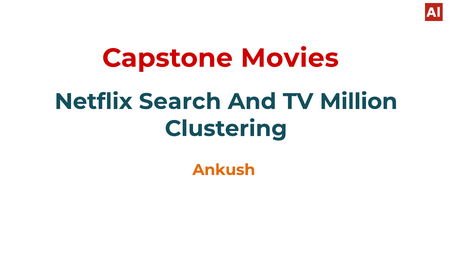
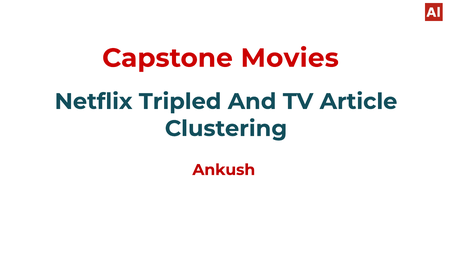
Search: Search -> Tripled (180, 102)
Million: Million -> Article (359, 102)
Ankush colour: orange -> red (224, 170)
